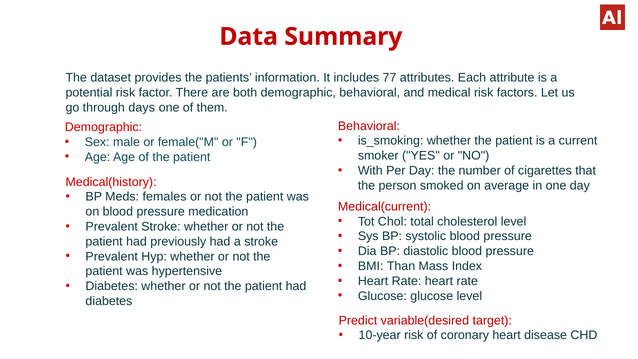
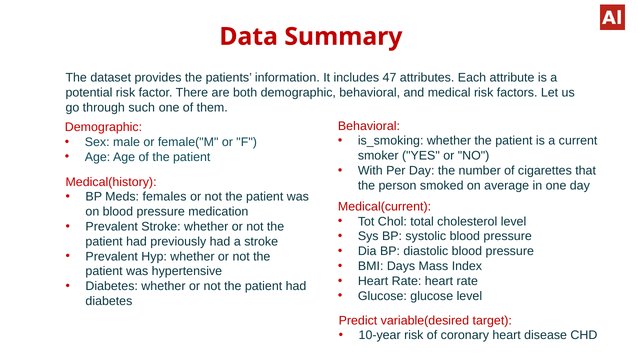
77: 77 -> 47 (390, 78)
days: days -> such (142, 108)
Than: Than -> Days (401, 266)
